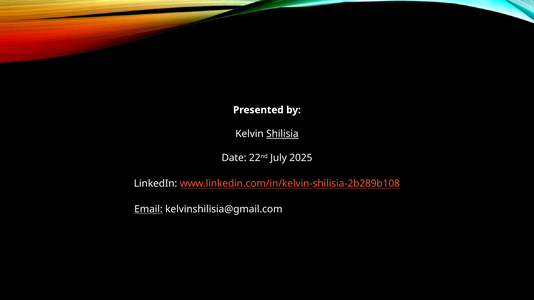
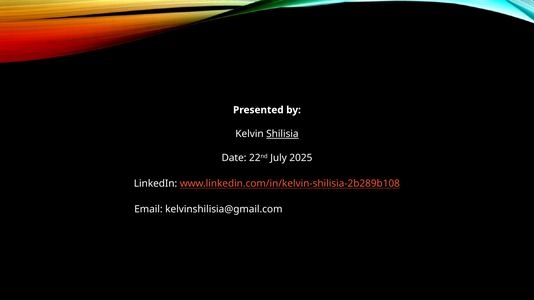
Email underline: present -> none (148, 209)
